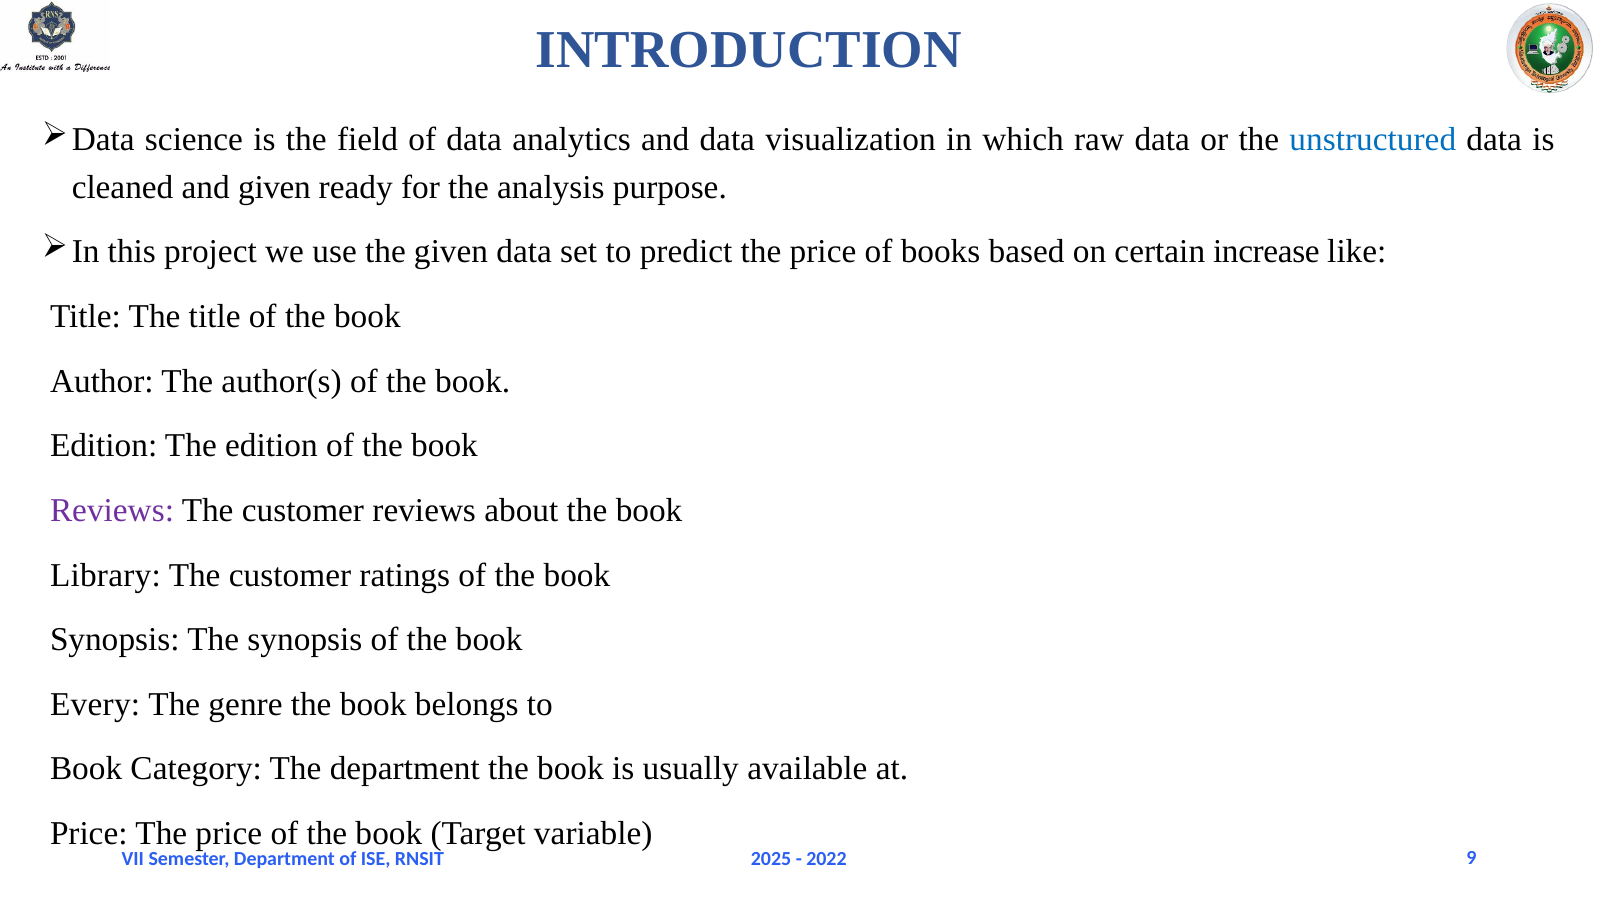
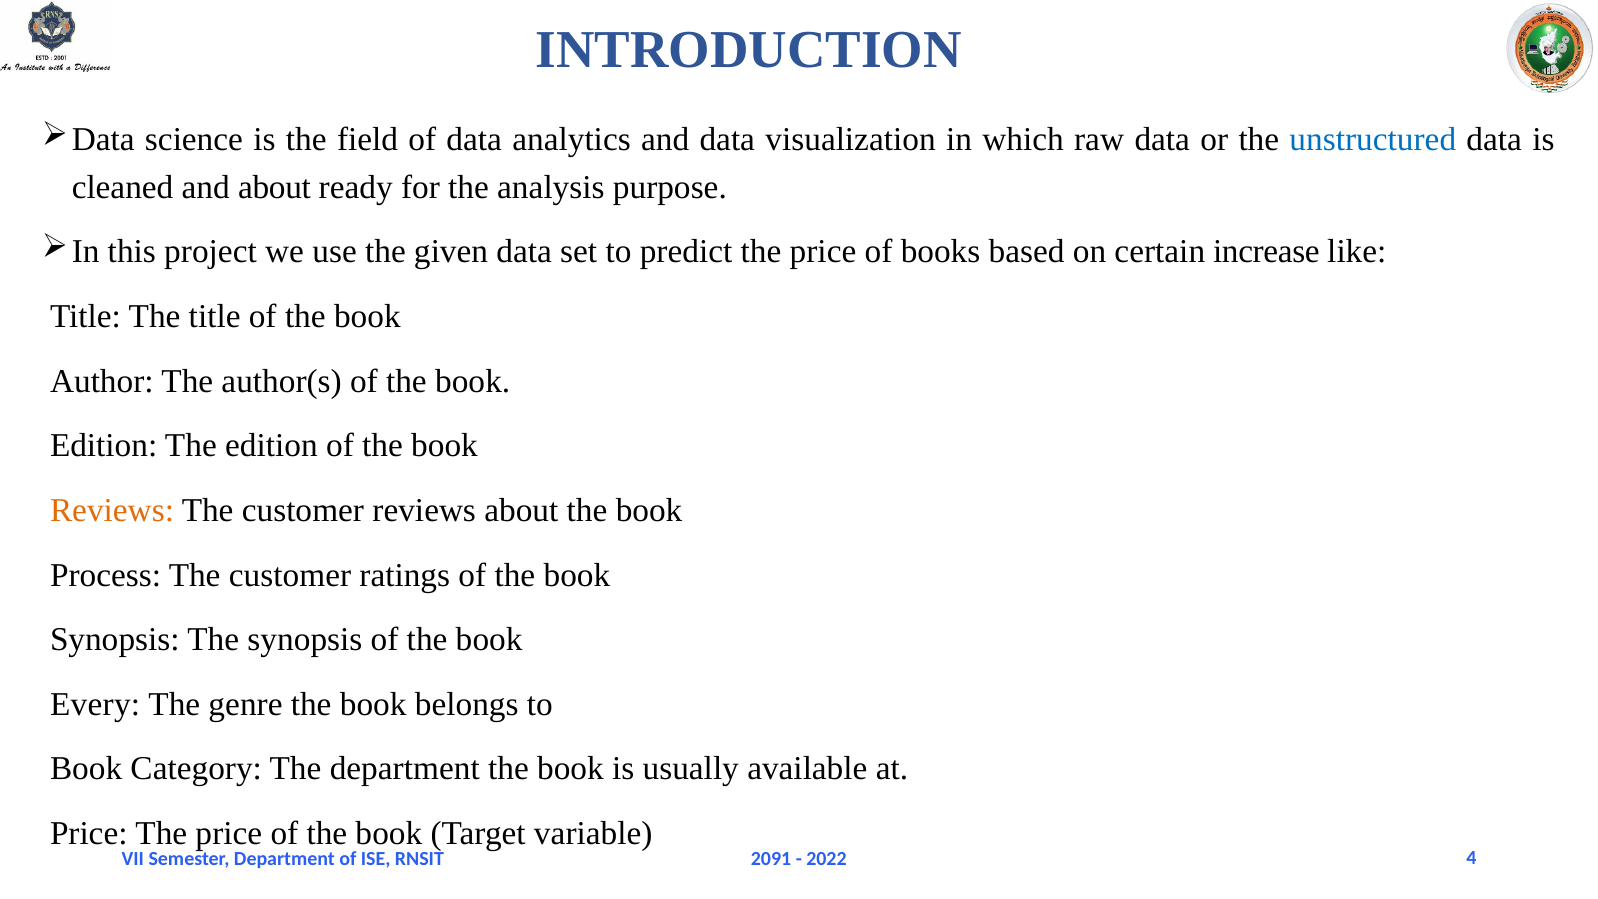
and given: given -> about (274, 187)
Reviews colour: purple -> orange (112, 510)
Library: Library -> Process (106, 575)
2025: 2025 -> 2091 (771, 858)
9: 9 -> 4 (1471, 858)
